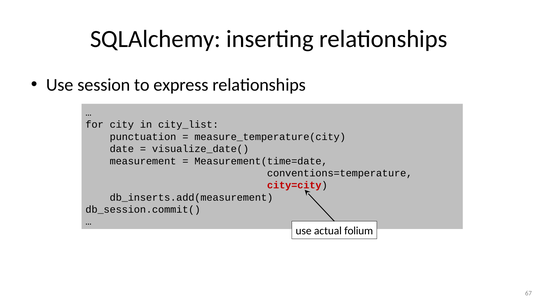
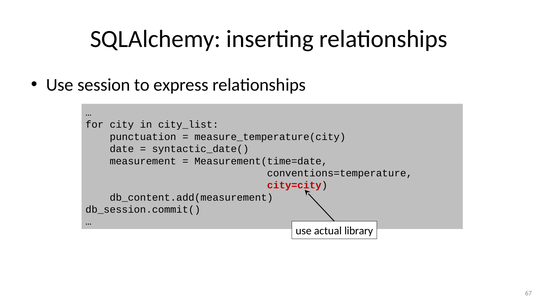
visualize_date(: visualize_date( -> syntactic_date( (200, 149)
db_inserts.add(measurement: db_inserts.add(measurement -> db_content.add(measurement (191, 197)
folium: folium -> library (359, 230)
